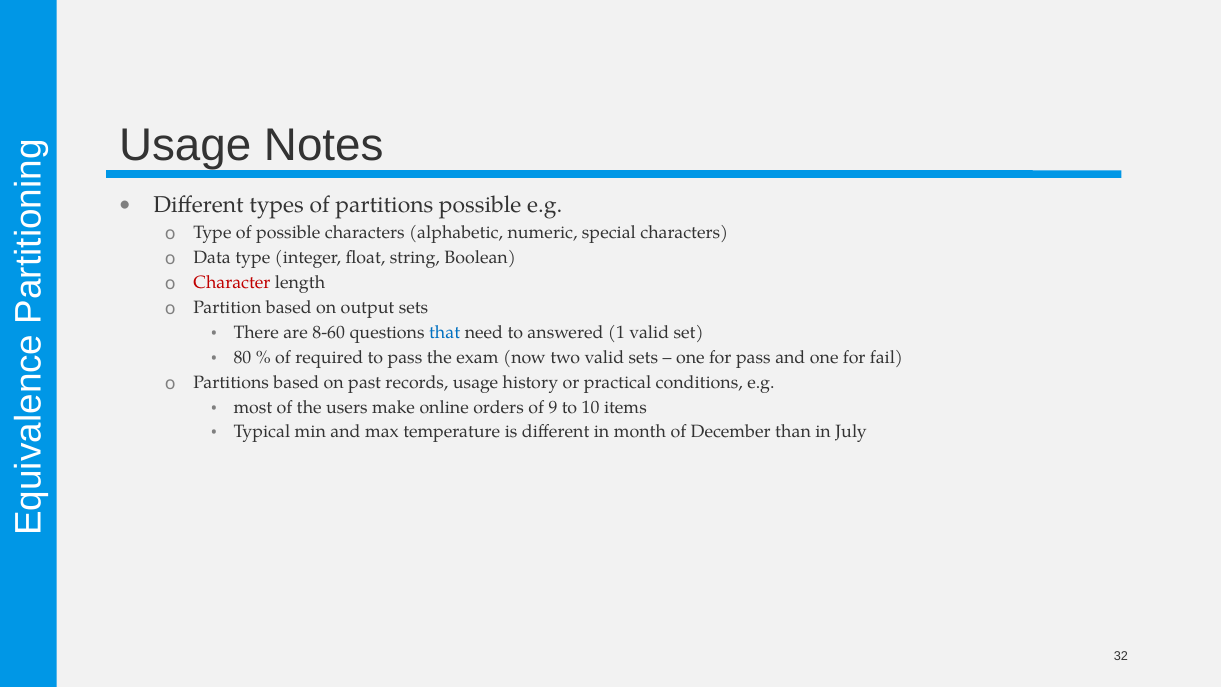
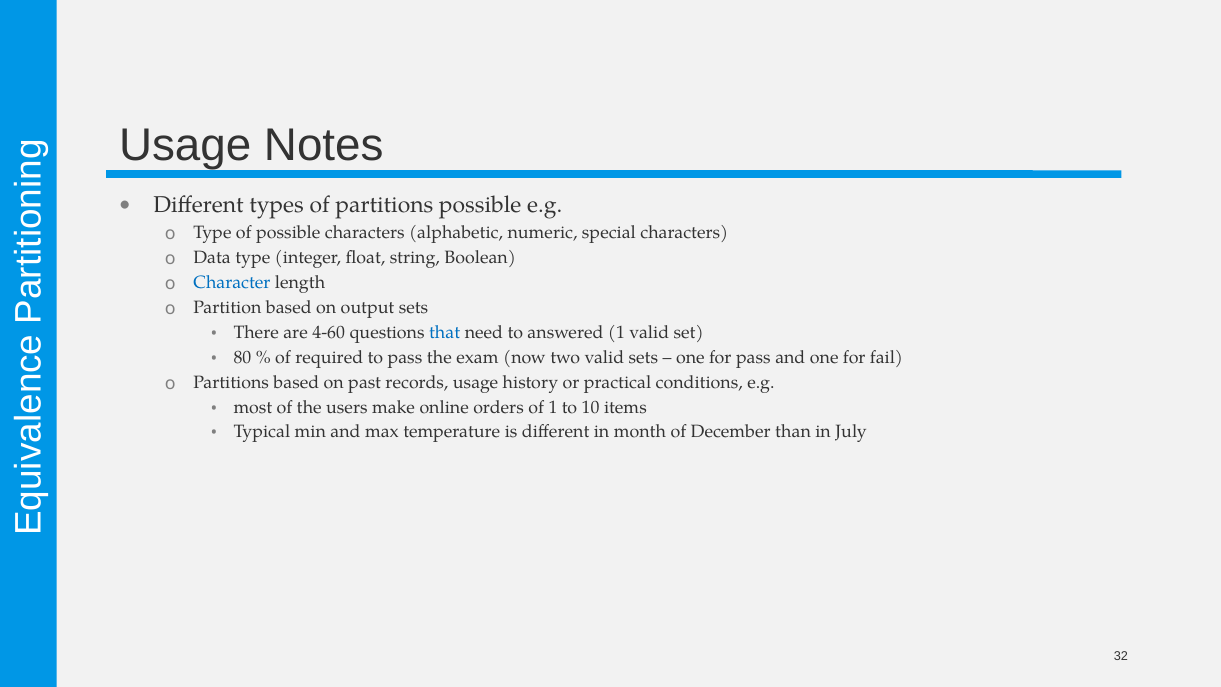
Character colour: red -> blue (232, 282)
8-60: 8-60 -> 4-60 (329, 332)
of 9: 9 -> 1 (553, 407)
